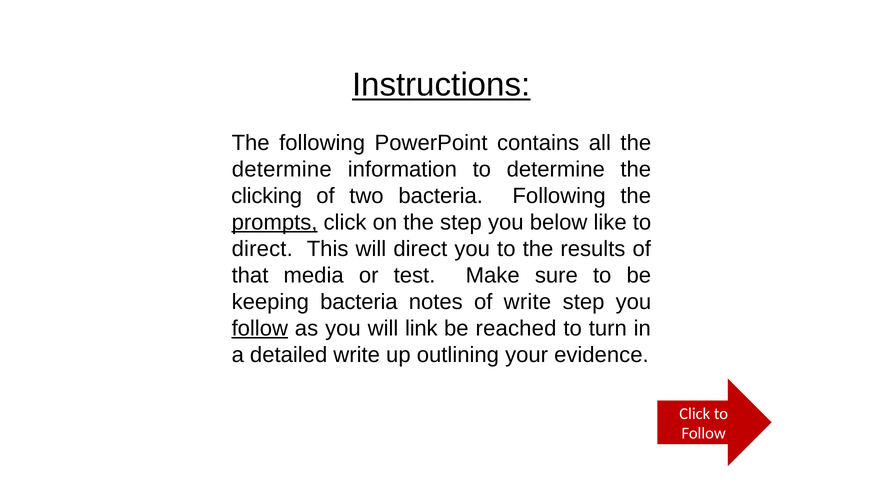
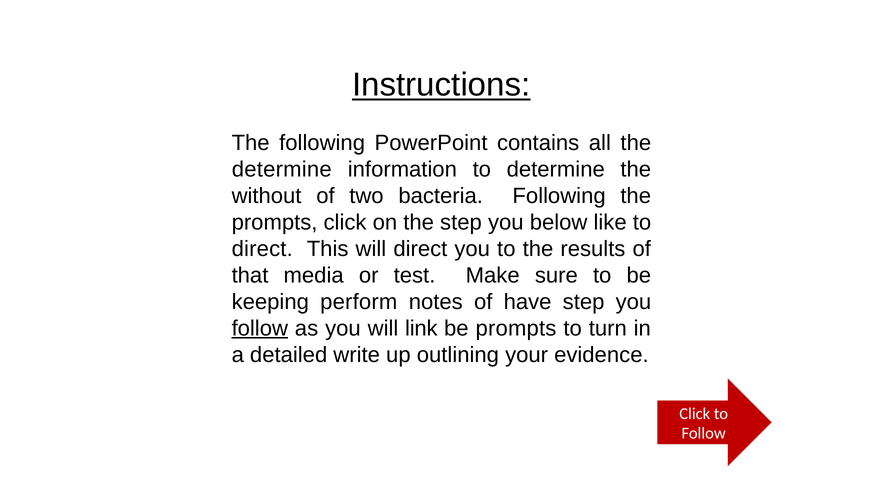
clicking: clicking -> without (267, 196)
prompts underline: present -> none (275, 222)
keeping bacteria: bacteria -> perform (359, 302)
of write: write -> have (528, 302)
be reached: reached -> prompts (516, 328)
